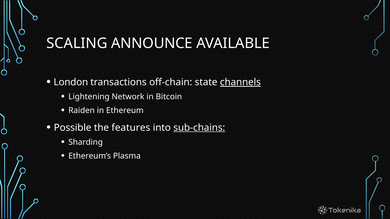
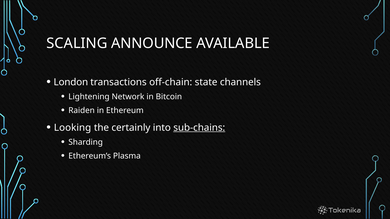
channels underline: present -> none (240, 82)
Possible: Possible -> Looking (73, 128)
features: features -> certainly (131, 128)
